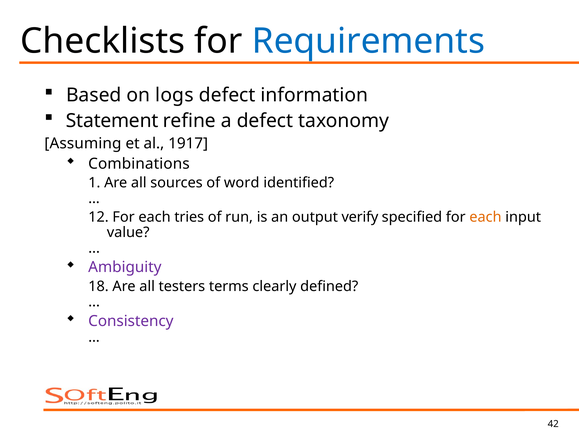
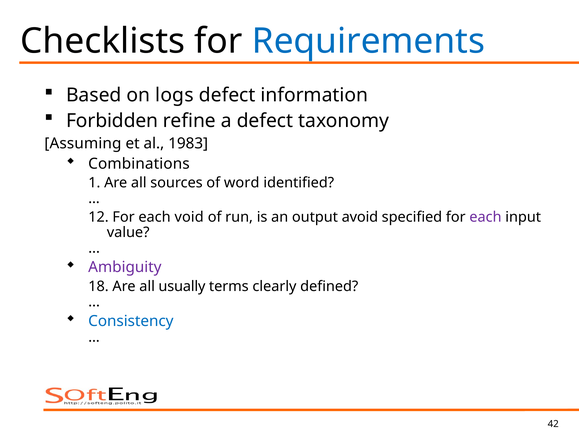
Statement: Statement -> Forbidden (112, 121)
1917: 1917 -> 1983 (188, 144)
tries: tries -> void (189, 217)
verify: verify -> avoid (360, 217)
each colour: orange -> purple (485, 217)
testers: testers -> usually (182, 286)
Consistency colour: purple -> blue (131, 321)
